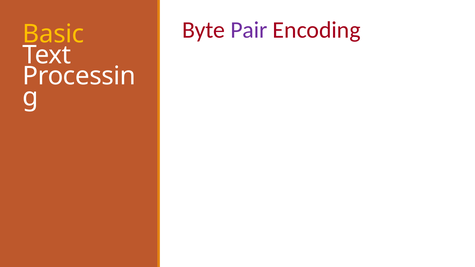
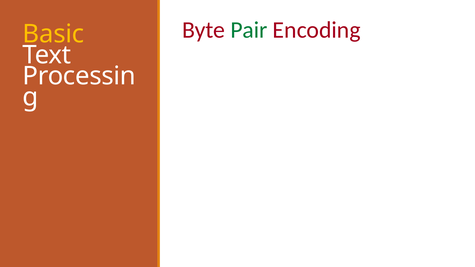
Pair colour: purple -> green (249, 30)
